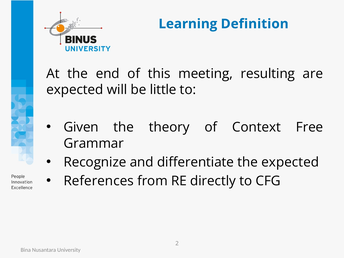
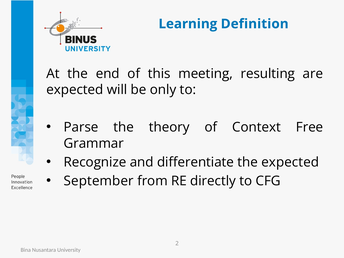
little: little -> only (163, 90)
Given: Given -> Parse (81, 127)
References: References -> September (99, 181)
